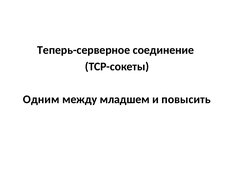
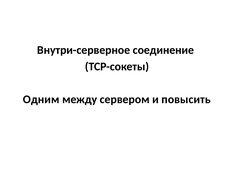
Теперь-серверное: Теперь-серверное -> Внутри-серверное (84, 50)
младшем: младшем -> сервером (125, 99)
